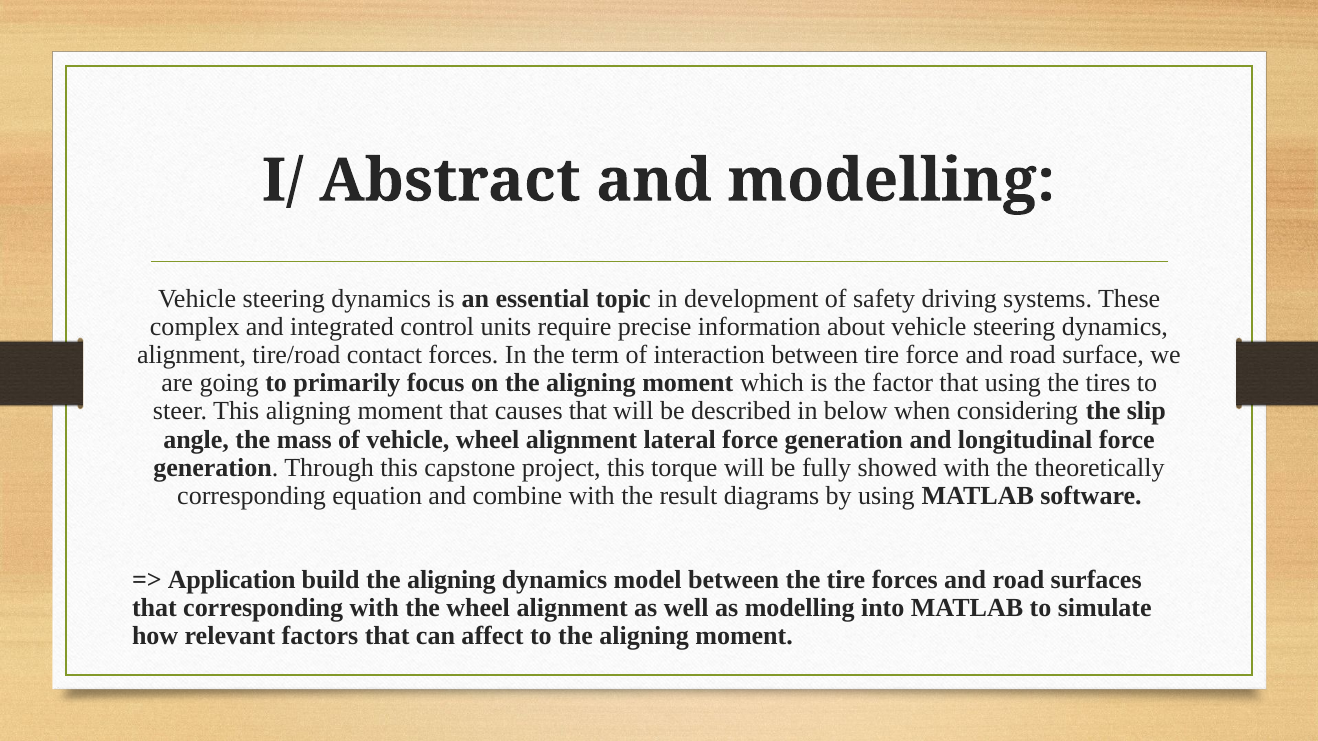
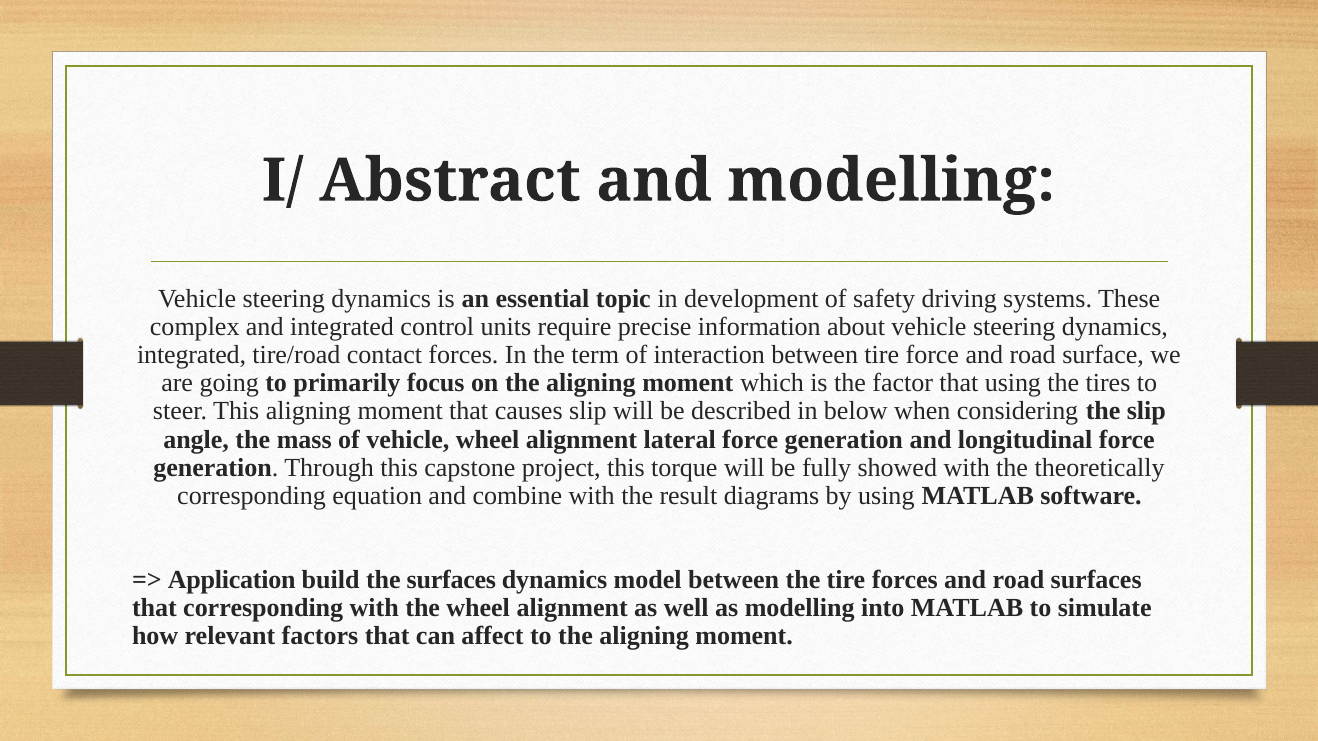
alignment: alignment -> integrated (192, 355)
causes that: that -> slip (588, 412)
build the aligning: aligning -> surfaces (451, 580)
